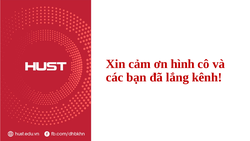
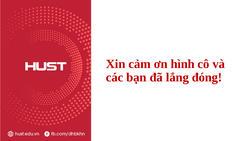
kênh: kênh -> đóng (207, 77)
